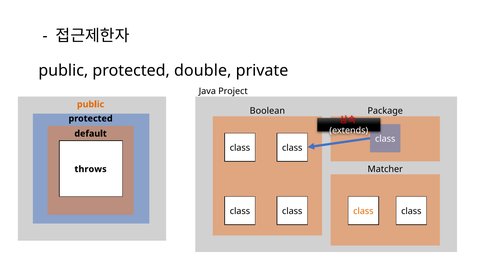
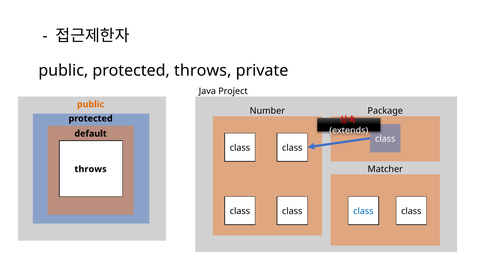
protected double: double -> throws (203, 71)
Boolean: Boolean -> Number (267, 111)
class colour: orange -> blue (363, 212)
